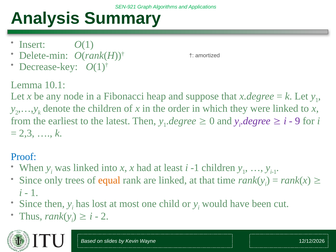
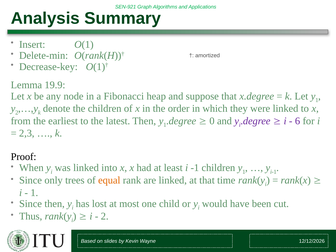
10.1: 10.1 -> 19.9 (55, 85)
9: 9 -> 6 (298, 121)
Proof colour: blue -> black (24, 157)
